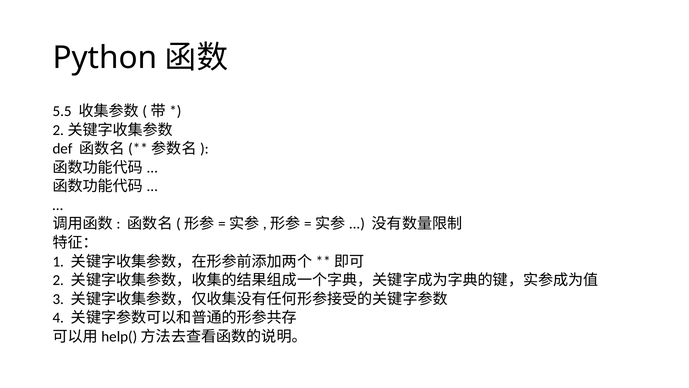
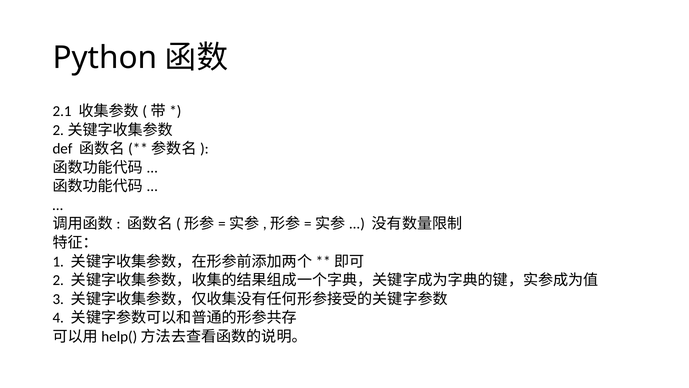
5.5: 5.5 -> 2.1 (62, 111)
